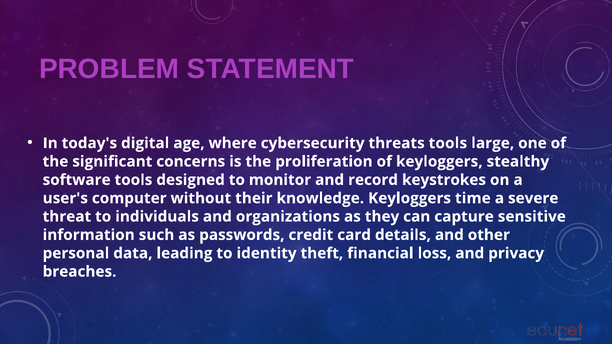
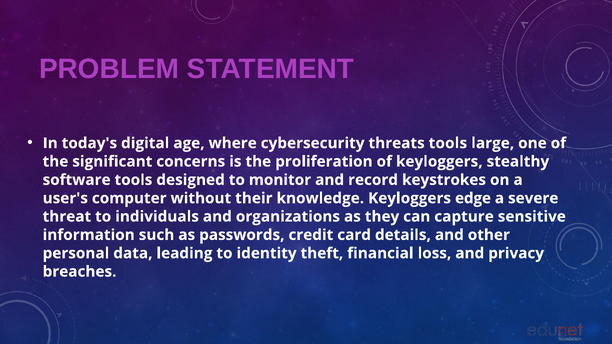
time: time -> edge (473, 198)
